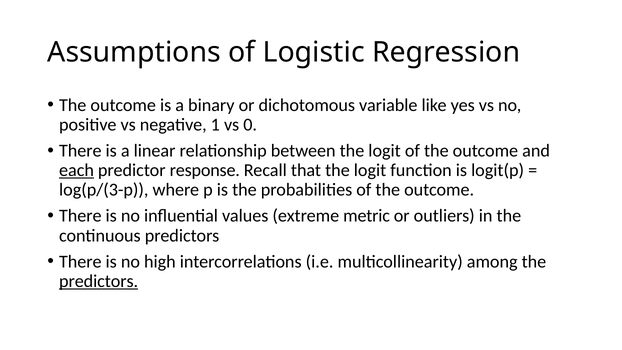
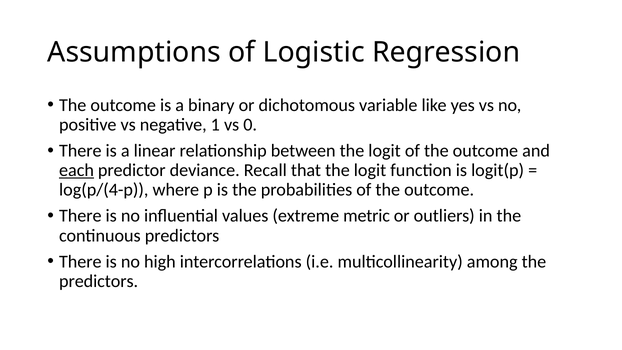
response: response -> deviance (205, 170)
log(p/(3-p: log(p/(3-p -> log(p/(4-p (104, 190)
predictors underline: present -> none (99, 281)
